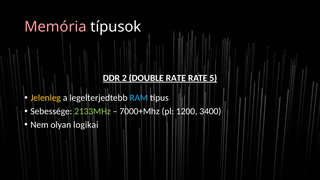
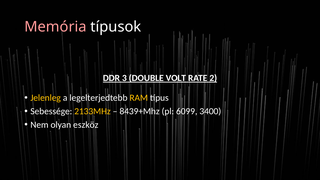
2: 2 -> 3 (124, 78)
DOUBLE RATE: RATE -> VOLT (176, 78)
5: 5 -> 2 (213, 78)
RAM colour: light blue -> yellow (139, 98)
2133MHz colour: light green -> yellow (92, 111)
7000+Mhz: 7000+Mhz -> 8439+Mhz (140, 111)
1200: 1200 -> 6099 (187, 111)
logikai: logikai -> eszköz (86, 125)
